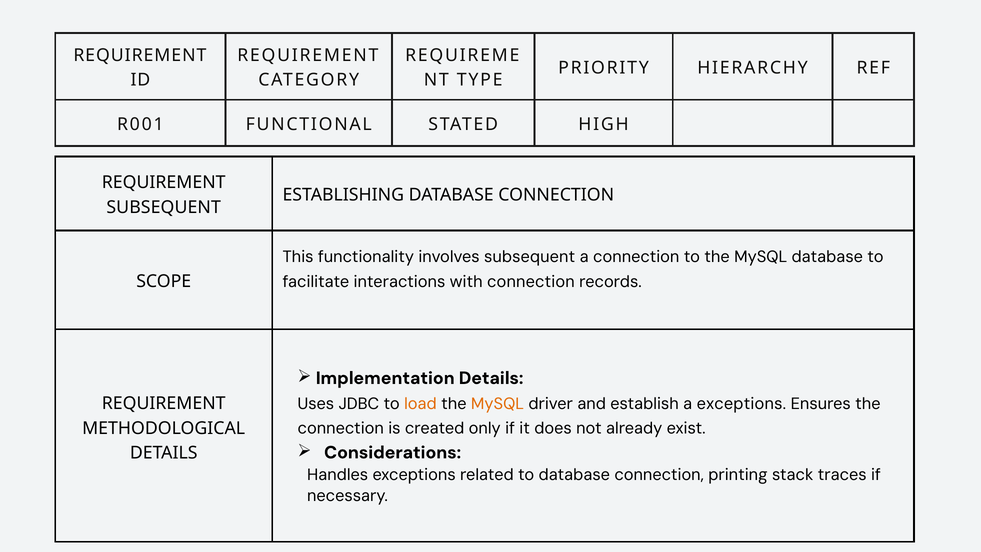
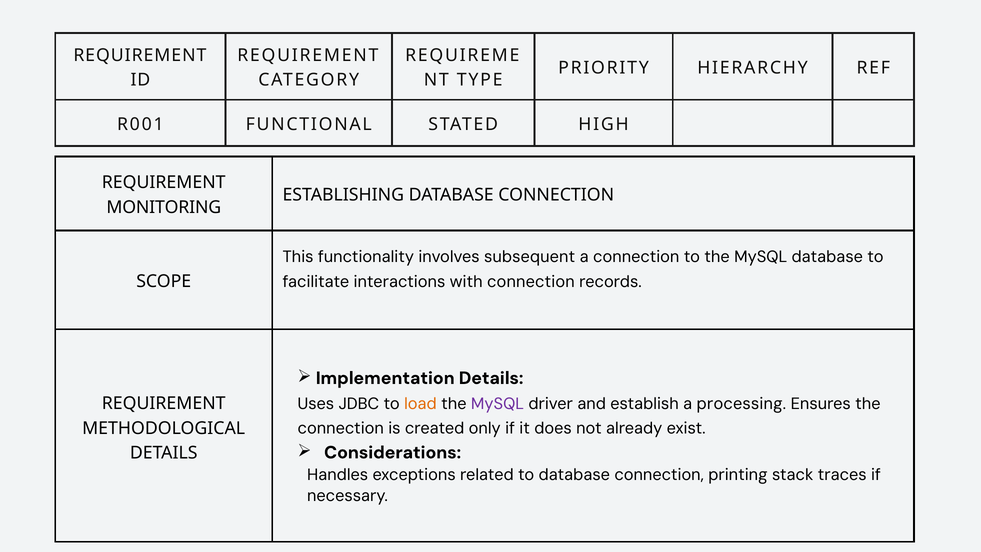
SUBSEQUENT: SUBSEQUENT -> MONITORING (164, 207)
MySQL colour: orange -> purple (497, 404)
a exceptions: exceptions -> processing (741, 404)
